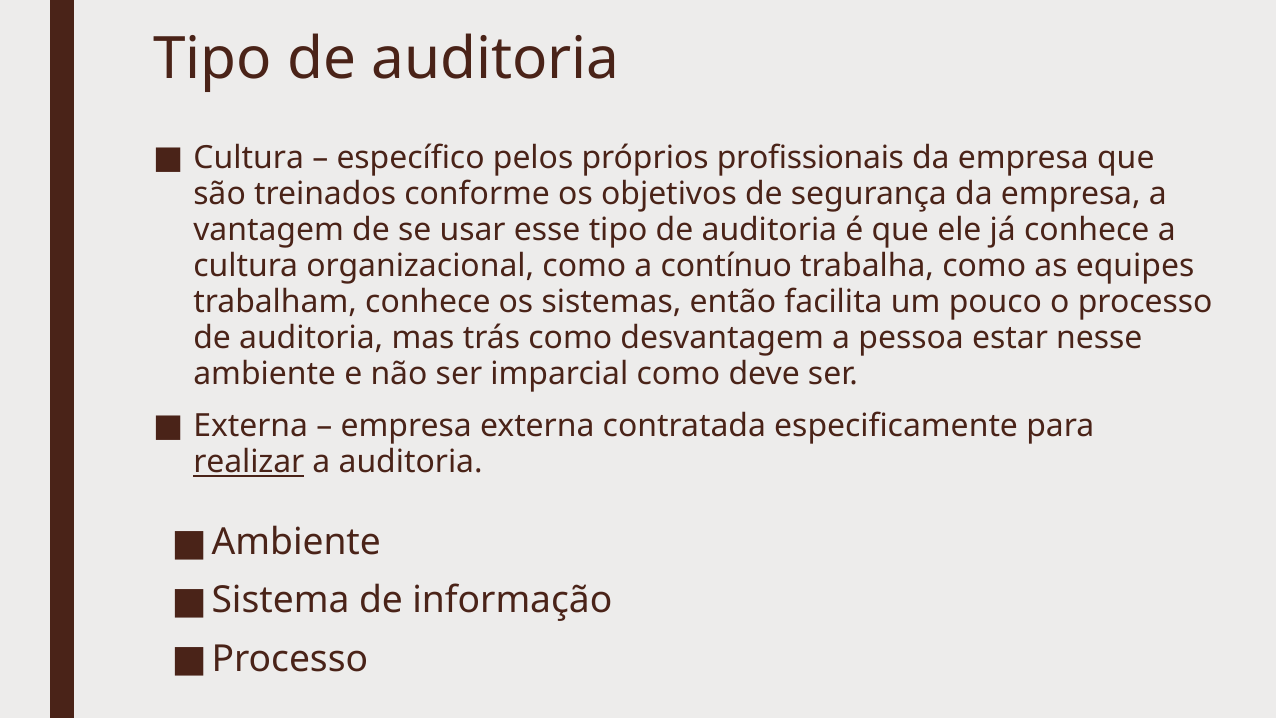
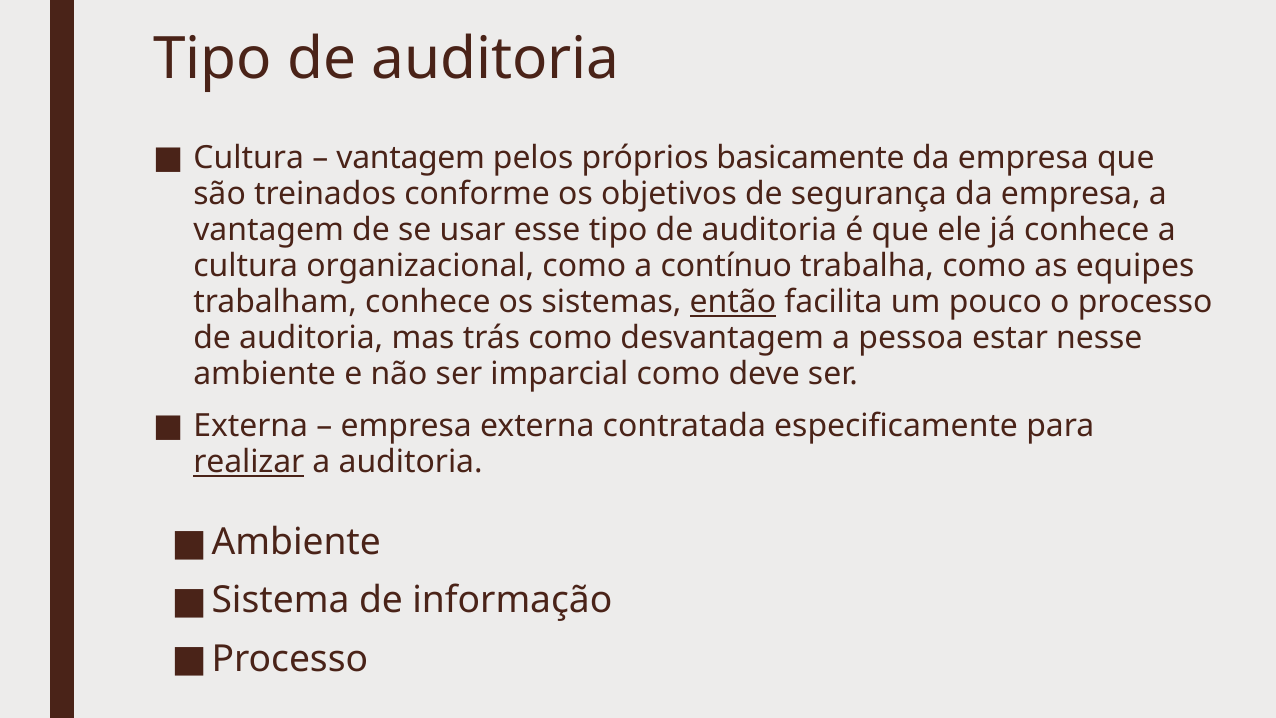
específico: específico -> vantagem (411, 158)
profissionais: profissionais -> basicamente (810, 158)
então underline: none -> present (733, 302)
